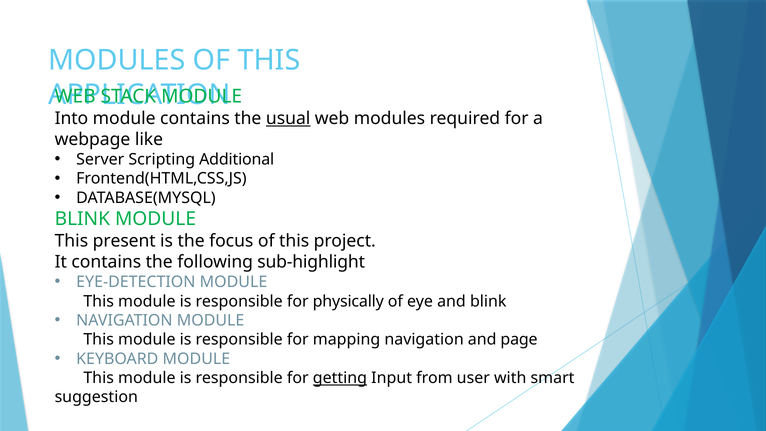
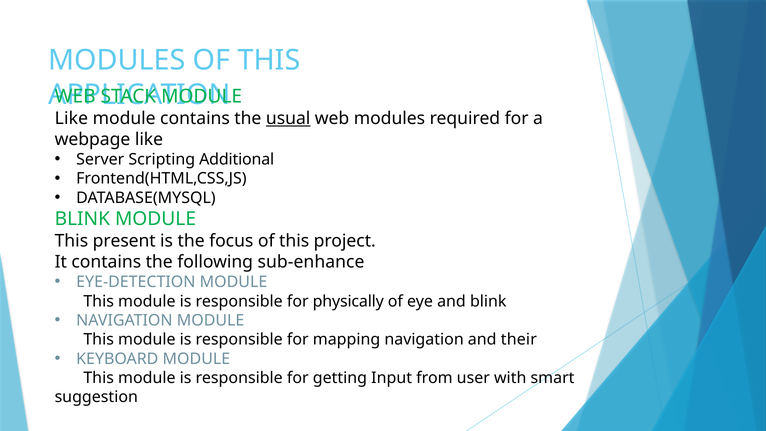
Into: Into -> Like (71, 118)
sub-highlight: sub-highlight -> sub-enhance (311, 262)
page: page -> their (519, 340)
getting underline: present -> none (340, 378)
